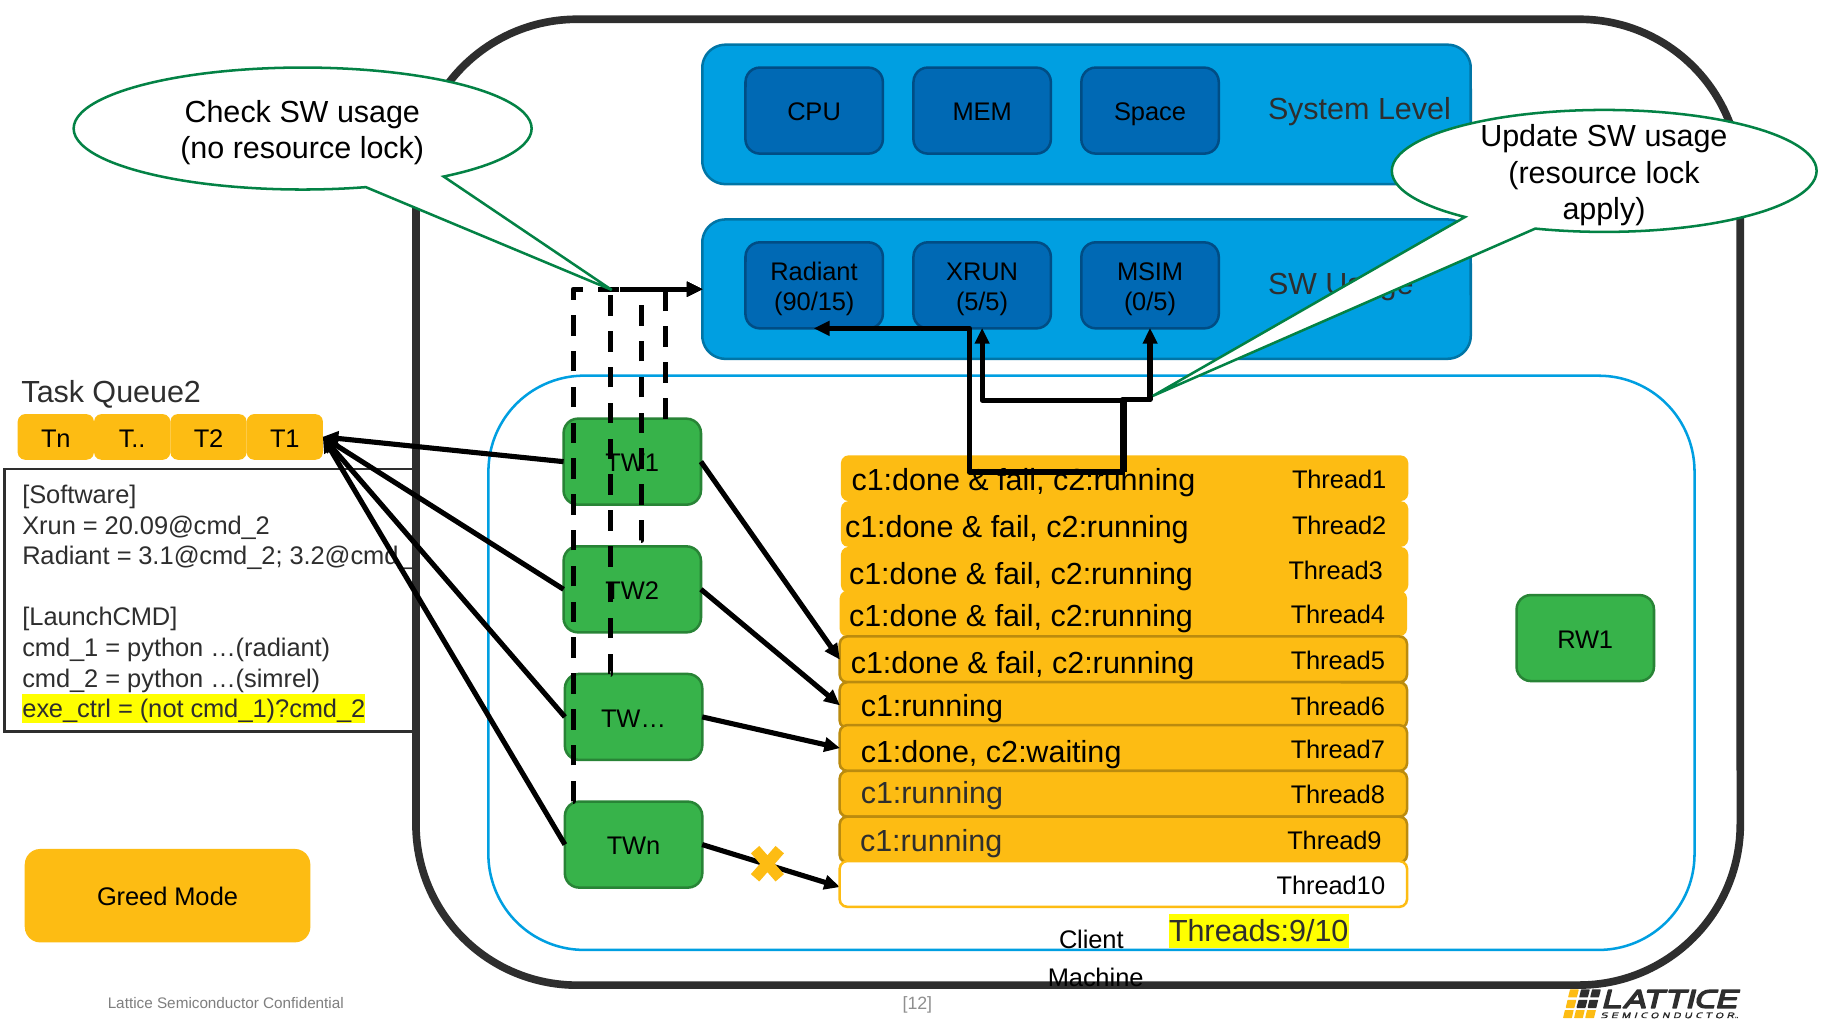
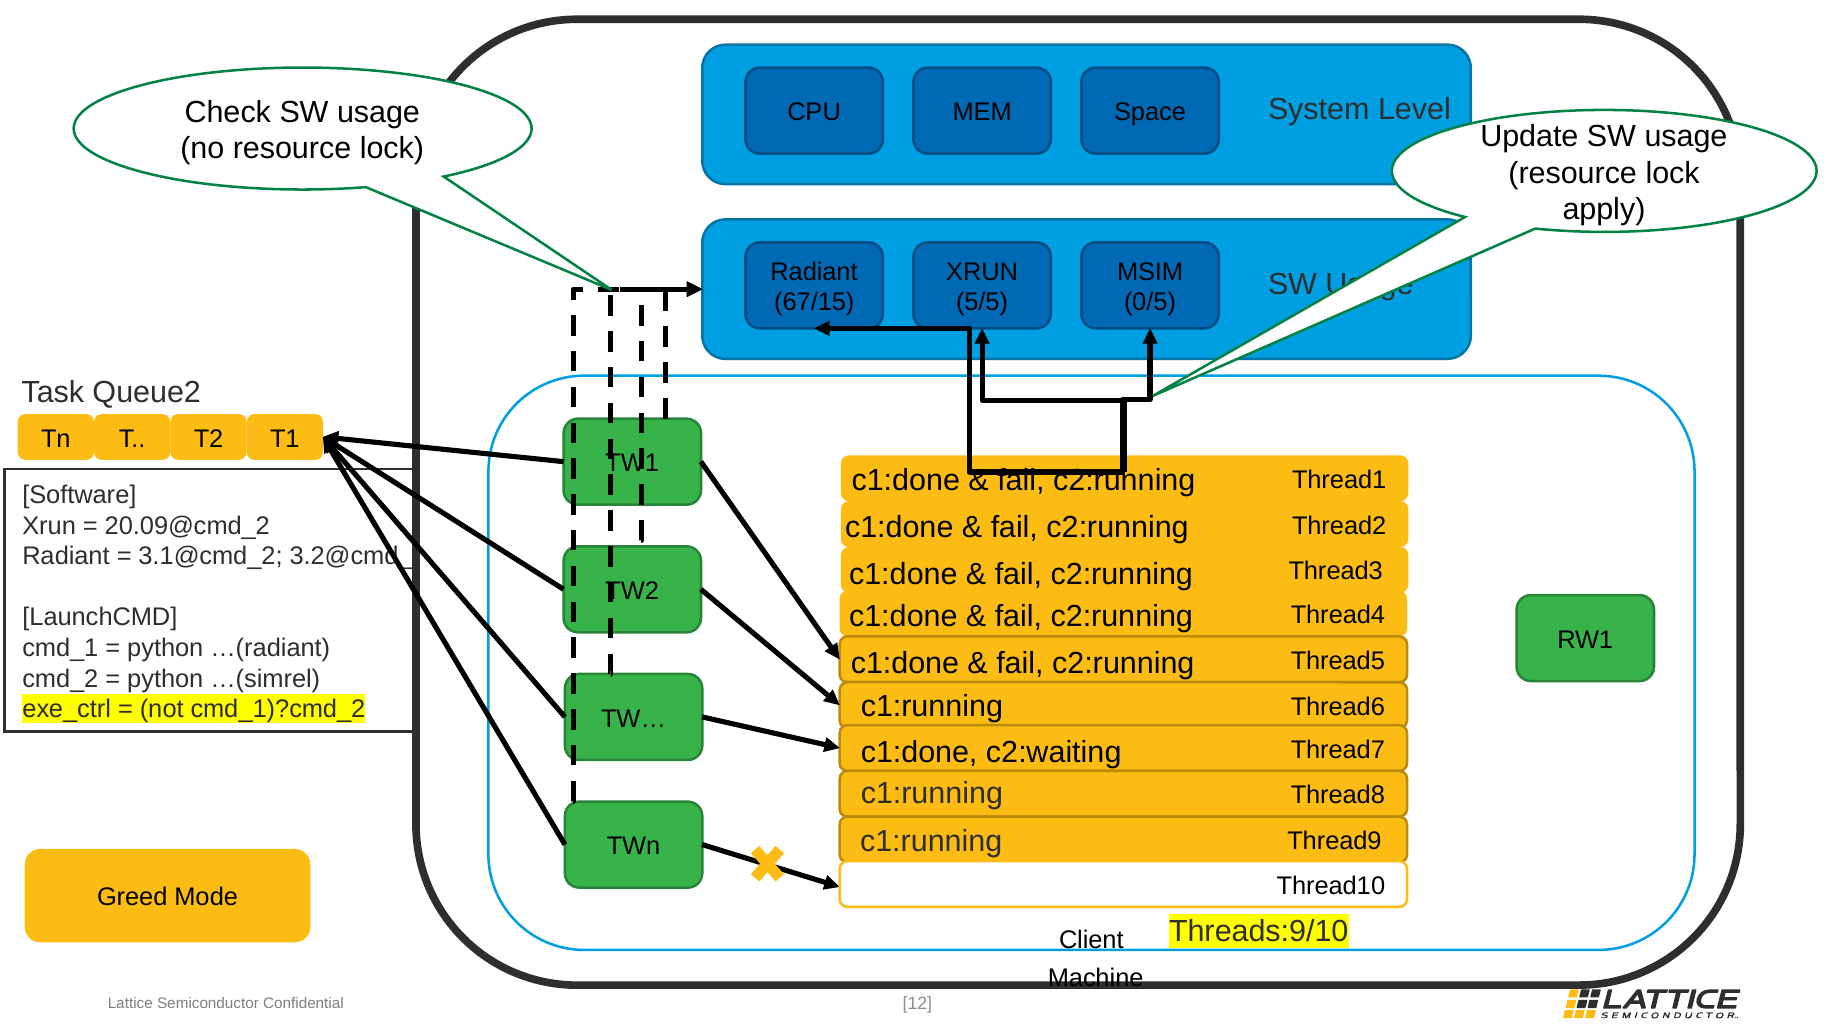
90/15: 90/15 -> 67/15 (814, 303)
